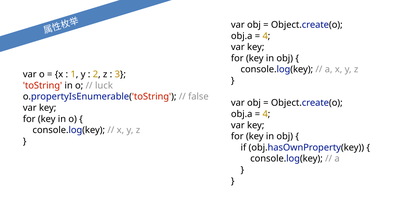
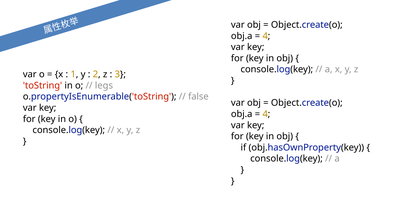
luck: luck -> legs (104, 85)
